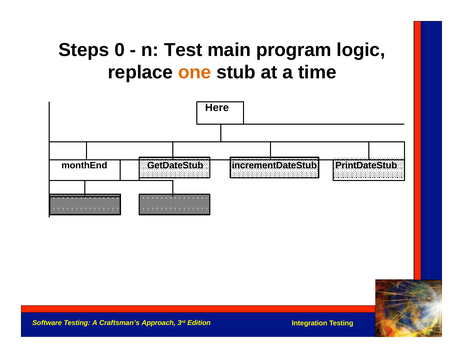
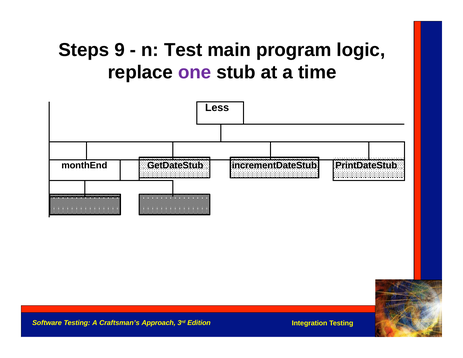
0: 0 -> 9 (120, 50)
one colour: orange -> purple (195, 72)
Here: Here -> Less (217, 108)
